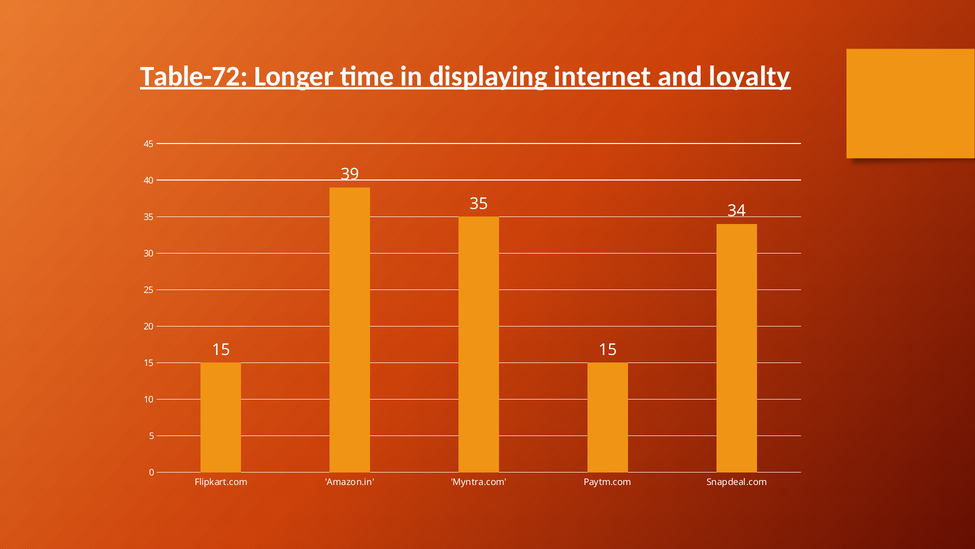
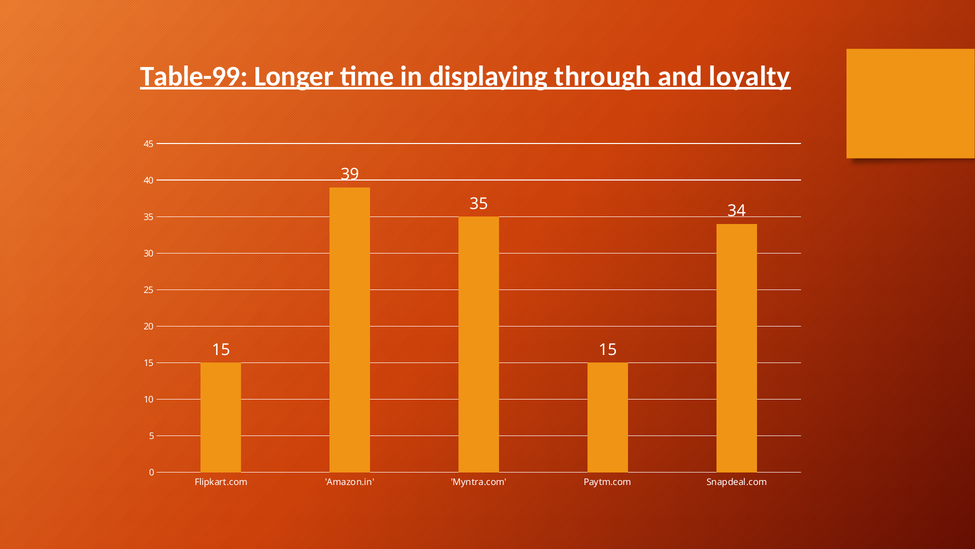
Table-72: Table-72 -> Table-99 (194, 76)
internet: internet -> through (603, 76)
